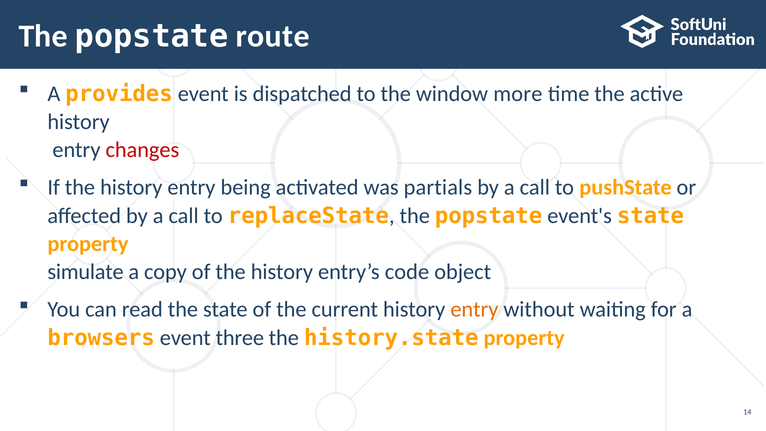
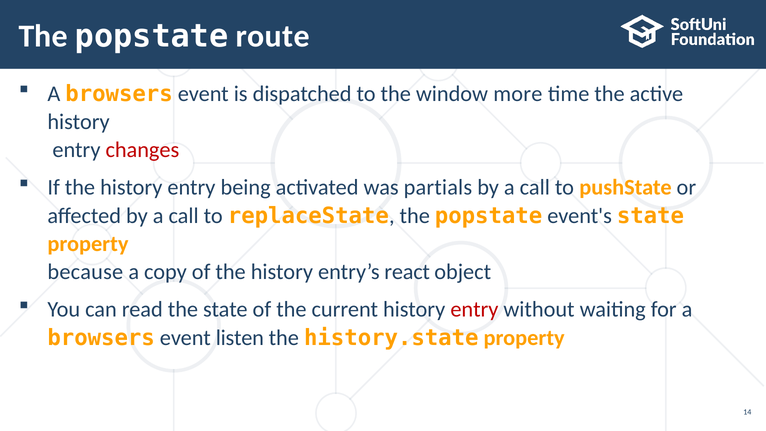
provides: provides -> browsers (119, 94)
simulate: simulate -> because (85, 272)
code: code -> react (407, 272)
entry colour: orange -> red (474, 310)
three: three -> listen (240, 338)
